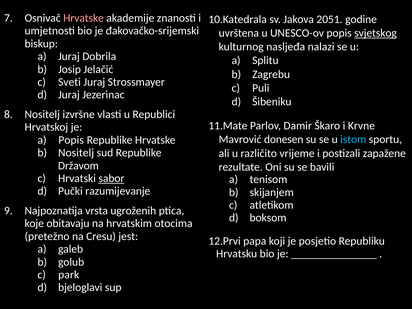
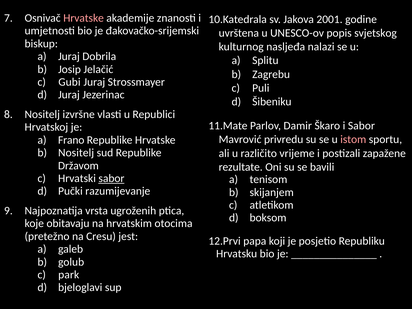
2051: 2051 -> 2001 (330, 19)
svjetskog underline: present -> none (376, 33)
Sveti: Sveti -> Gubi (69, 82)
i Krvne: Krvne -> Sabor (361, 126)
donesen: donesen -> privredu (284, 140)
istom colour: light blue -> pink (353, 140)
Popis: Popis -> Frano (71, 140)
